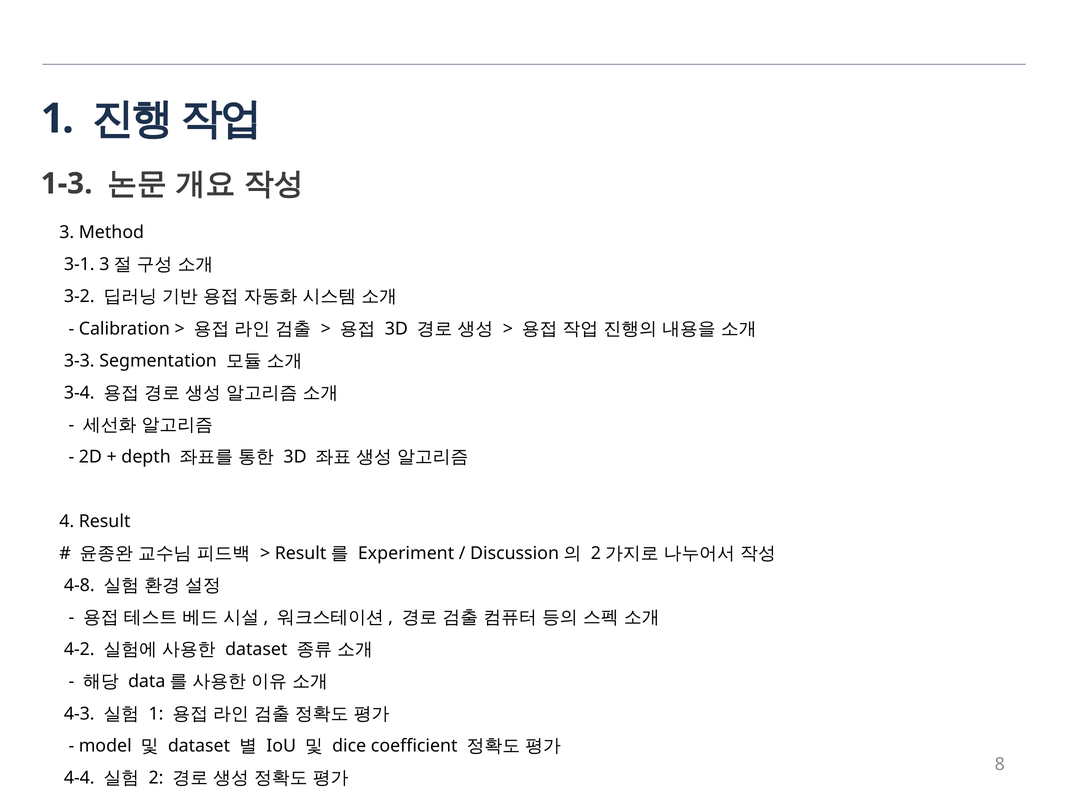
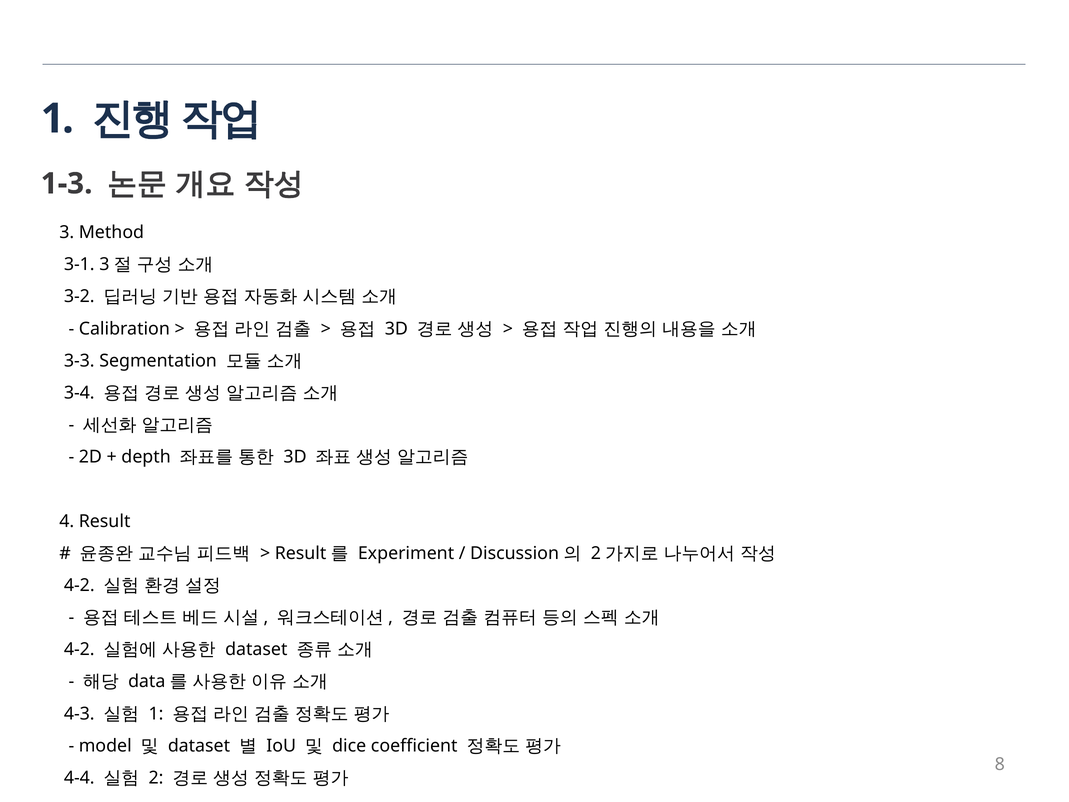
4-8: 4-8 -> 4-2 (79, 585)
